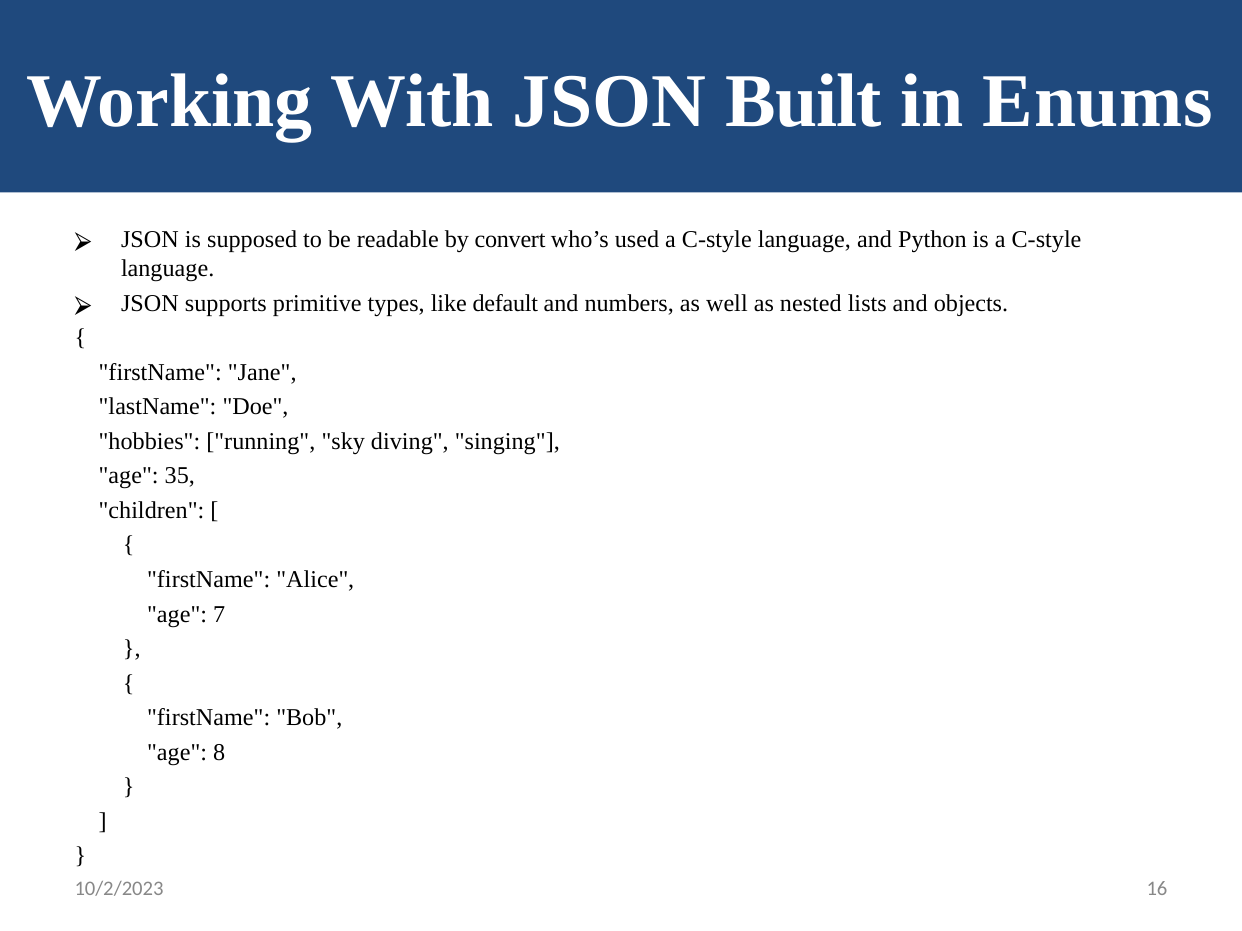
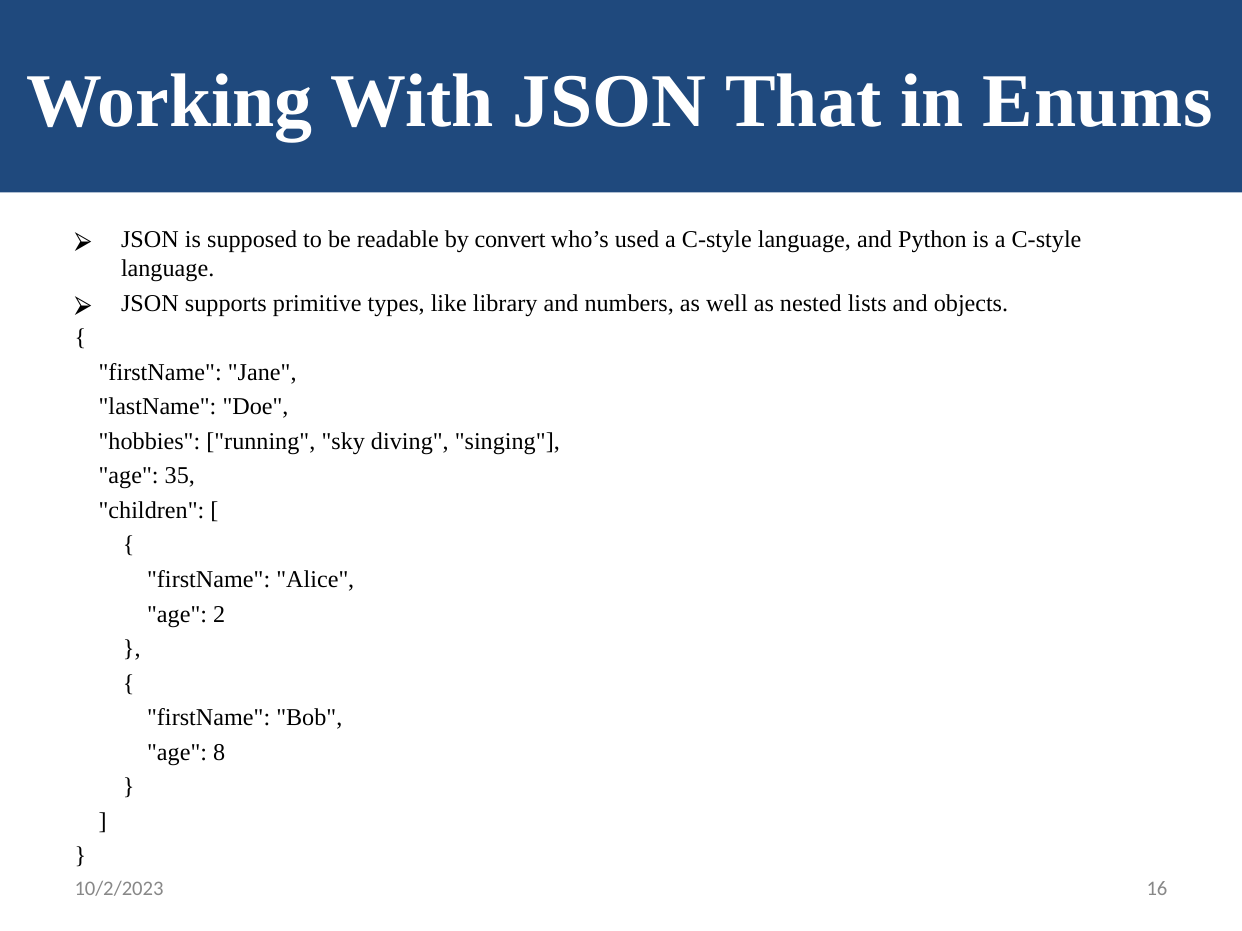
Built: Built -> That (803, 102)
default: default -> library (505, 303)
7: 7 -> 2 (219, 614)
